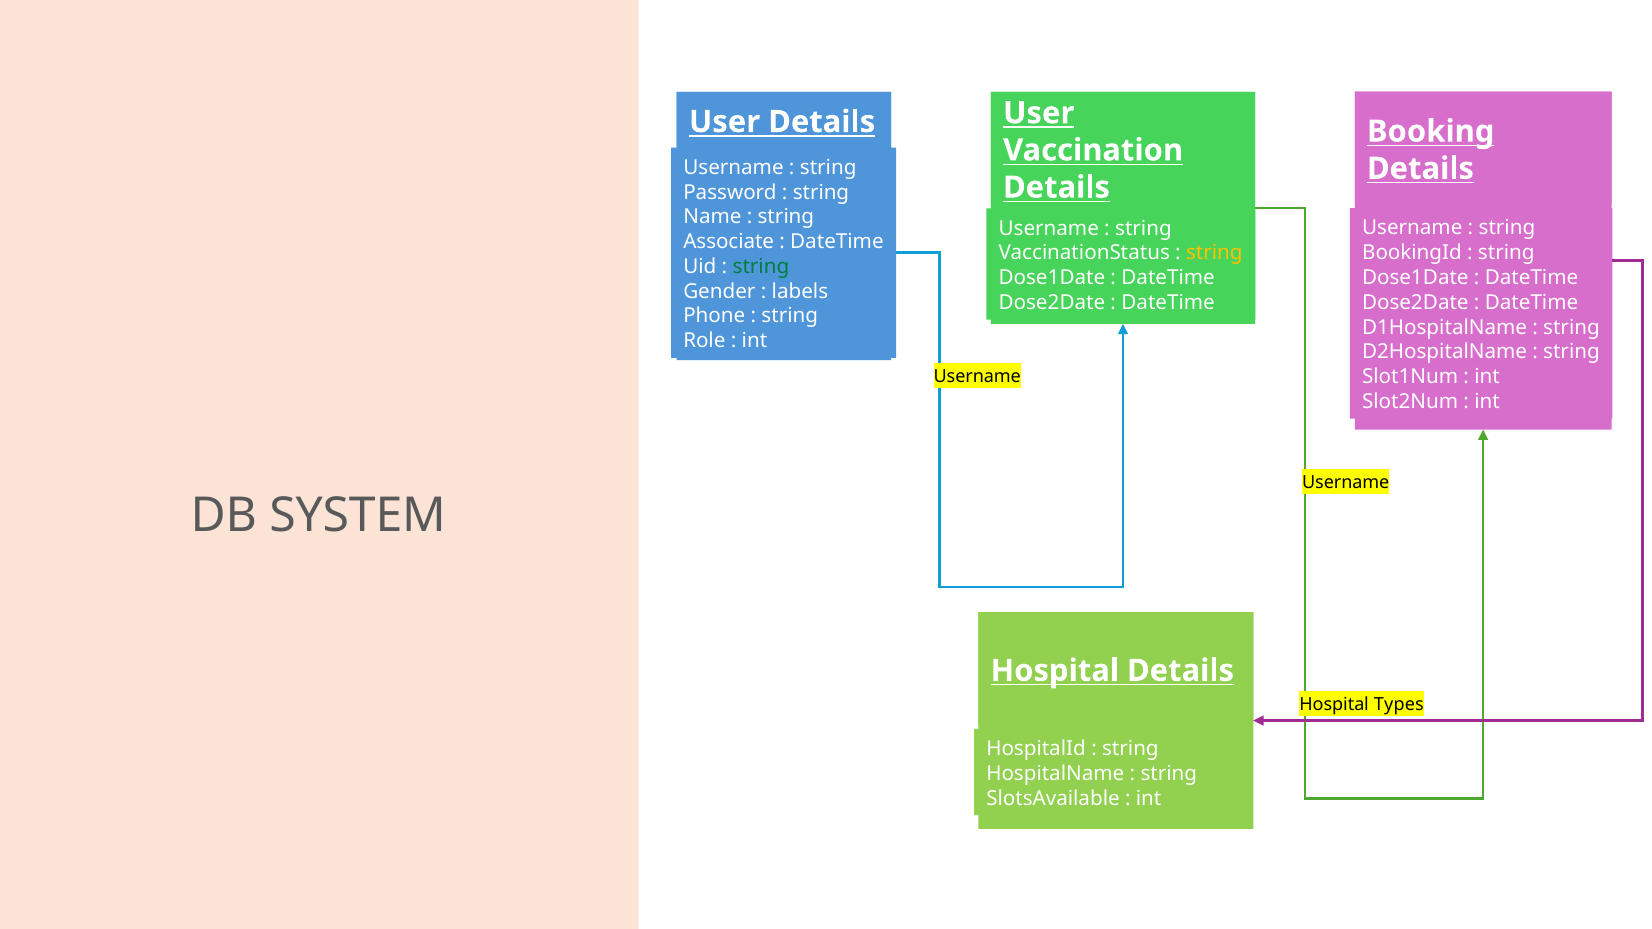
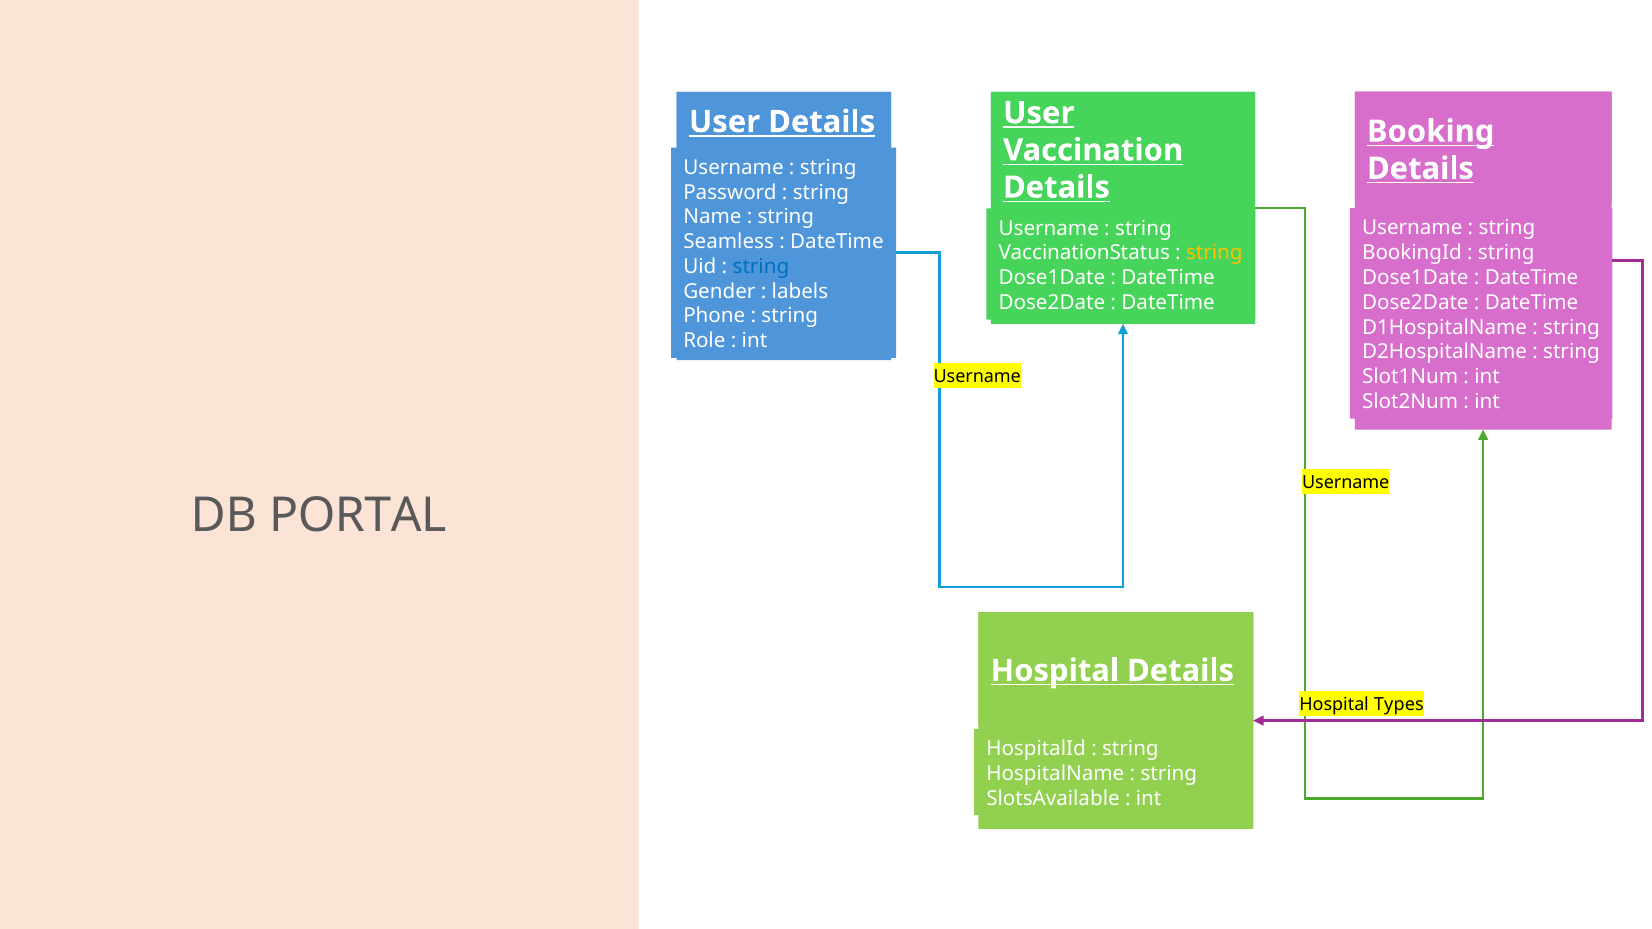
Associate: Associate -> Seamless (729, 242)
string colour: green -> blue (761, 267)
SYSTEM: SYSTEM -> PORTAL (358, 515)
